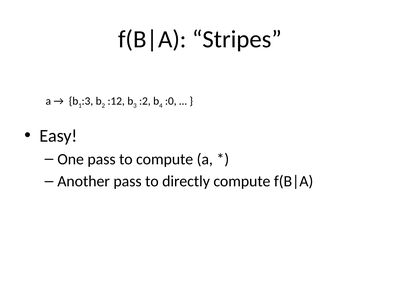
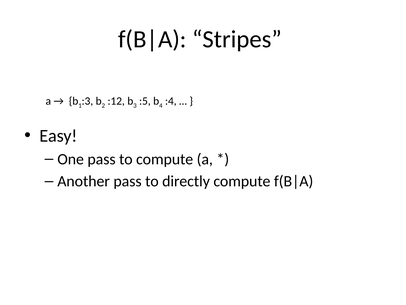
:2: :2 -> :5 (145, 101)
:0: :0 -> :4 (171, 101)
